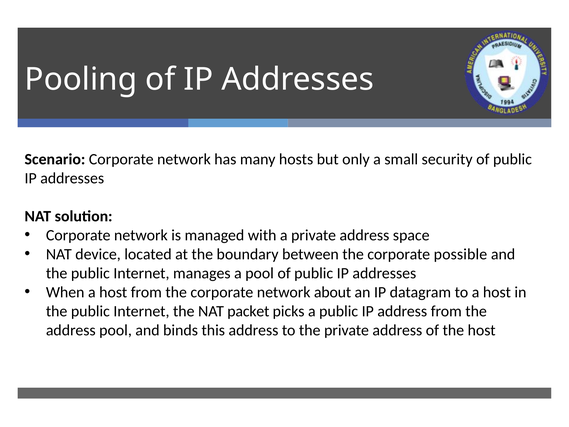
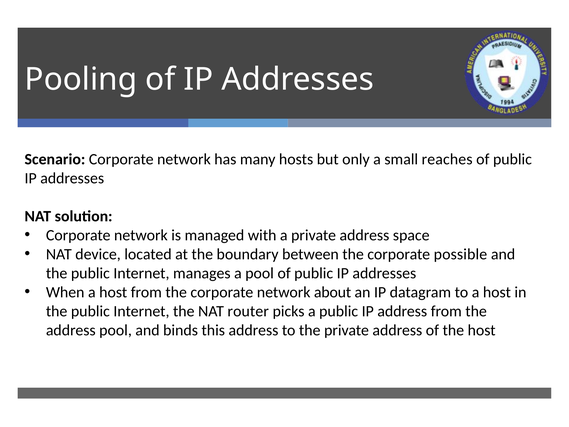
security: security -> reaches (447, 159)
packet: packet -> router (248, 311)
